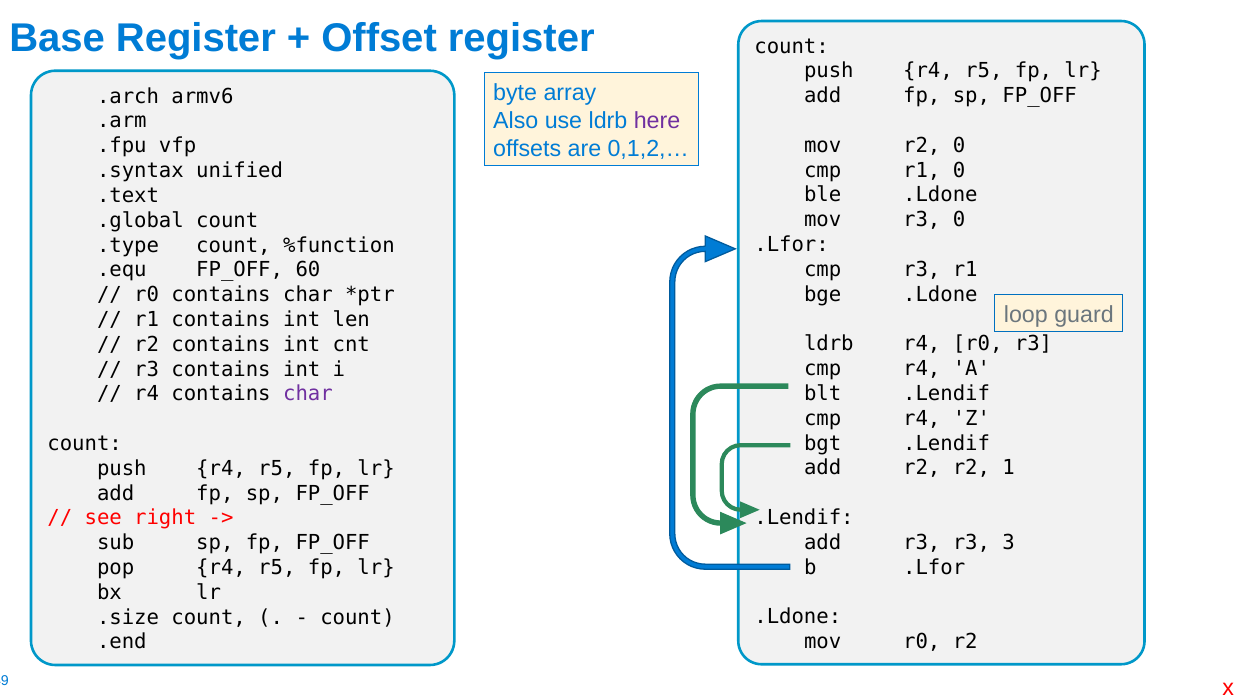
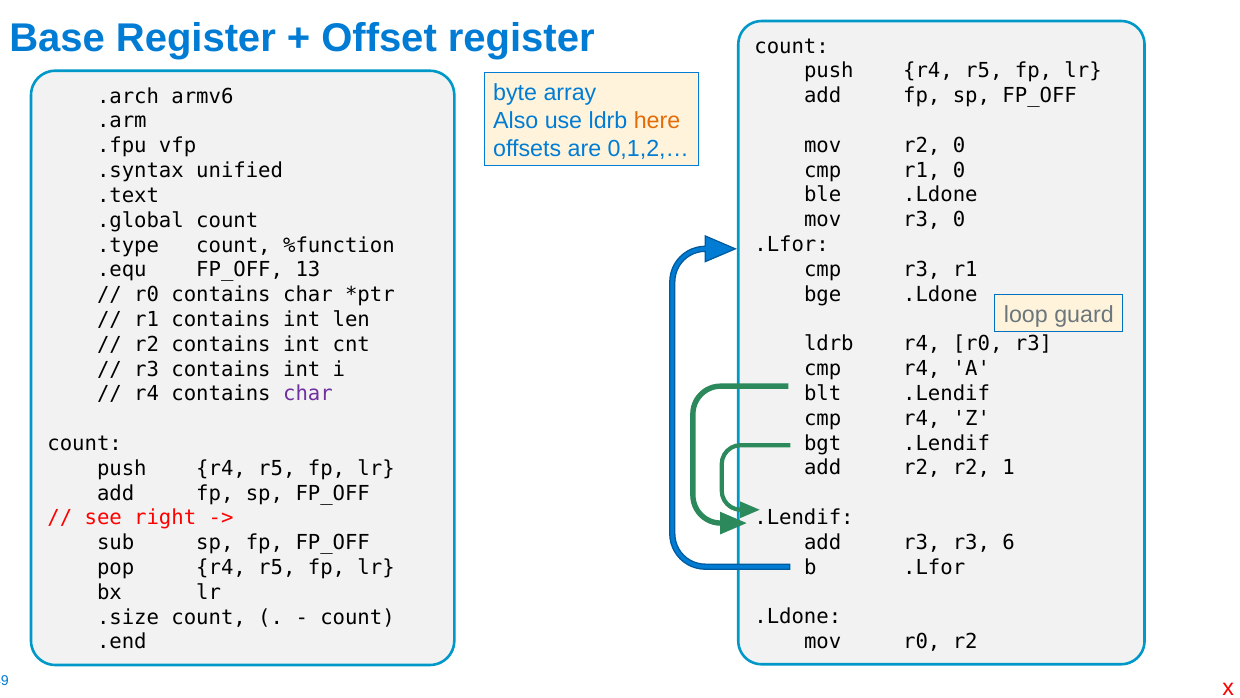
here colour: purple -> orange (657, 121)
60: 60 -> 13 (308, 270)
3: 3 -> 6 (1009, 542)
